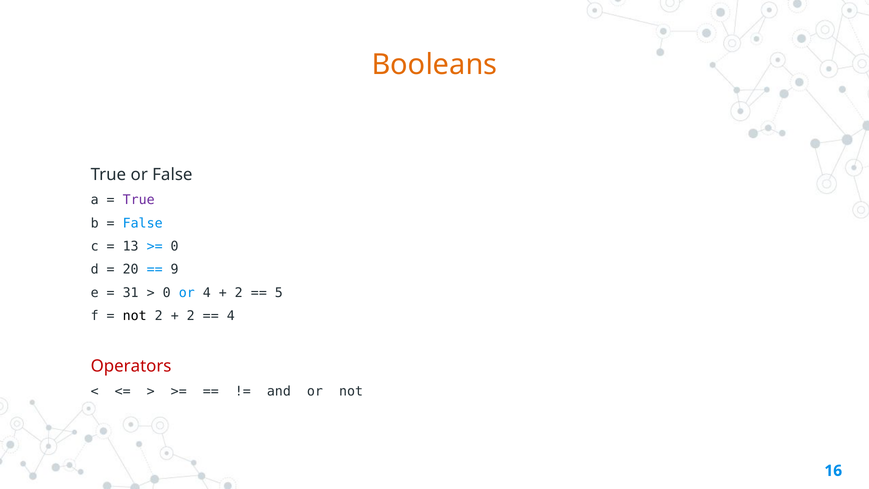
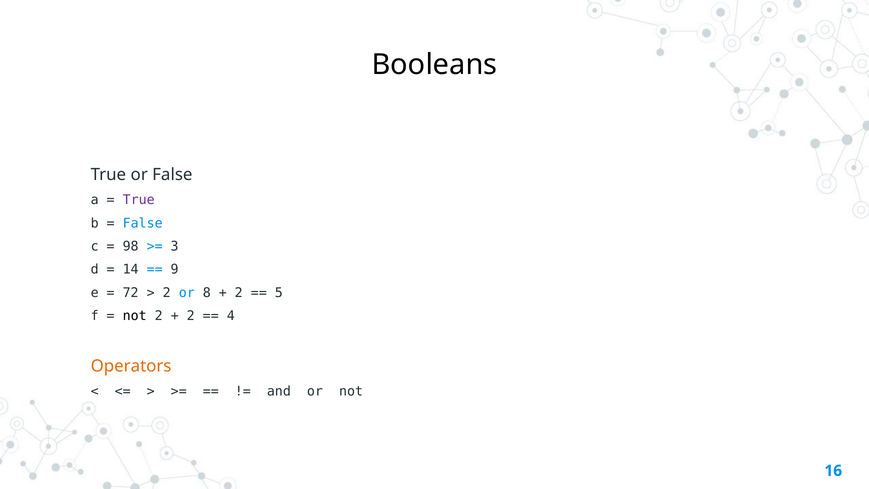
Booleans colour: orange -> black (434, 65)
13: 13 -> 98 (131, 246)
0: 0 -> 3 (175, 246)
20: 20 -> 14 (131, 269)
31: 31 -> 72 (131, 293)
0: 0 -> 2 (167, 293)
or 4: 4 -> 8 (207, 293)
Operators colour: red -> orange (131, 366)
